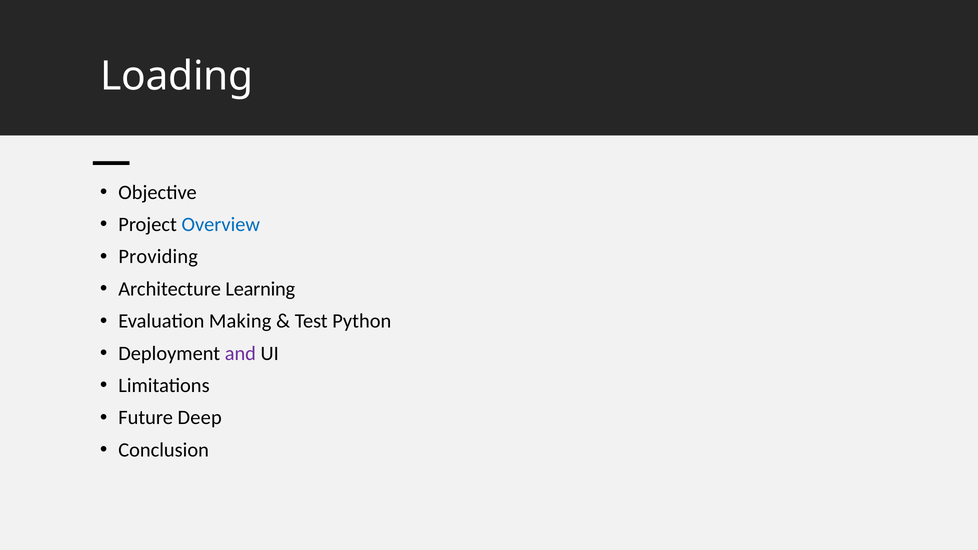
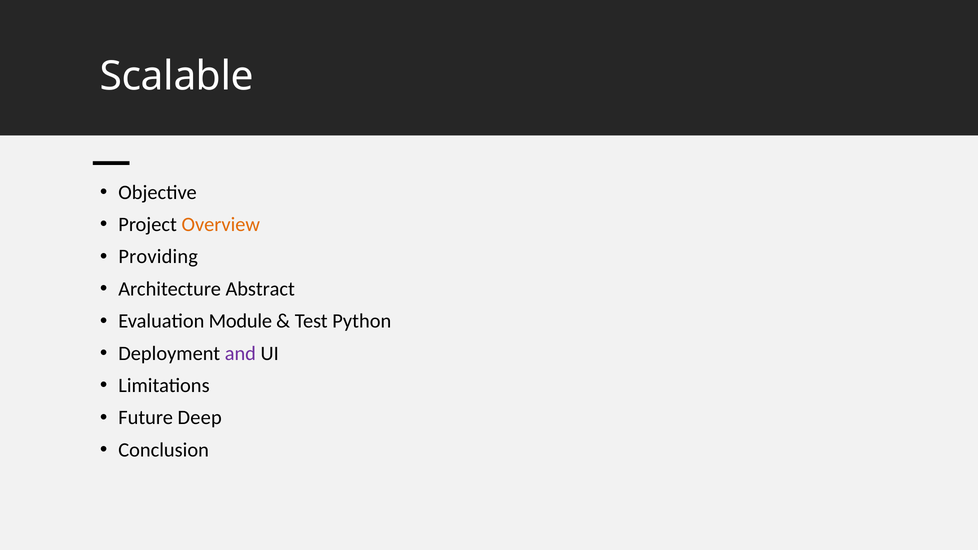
Loading: Loading -> Scalable (177, 77)
Overview colour: blue -> orange (221, 225)
Learning: Learning -> Abstract (260, 289)
Making: Making -> Module (240, 321)
